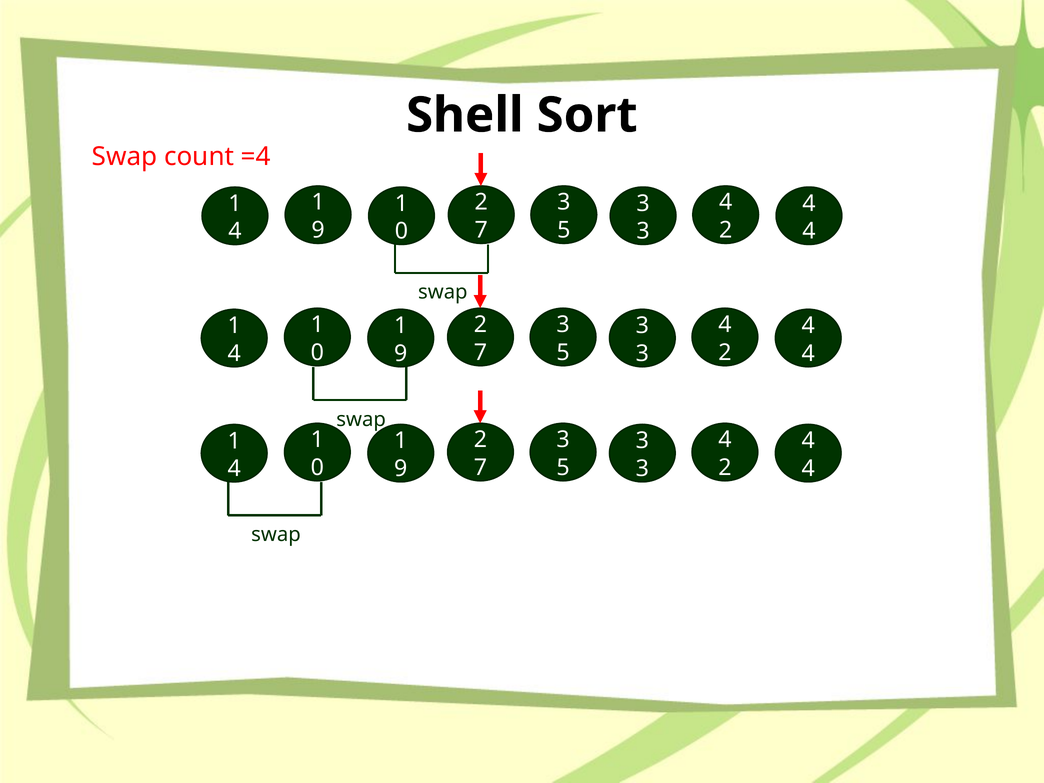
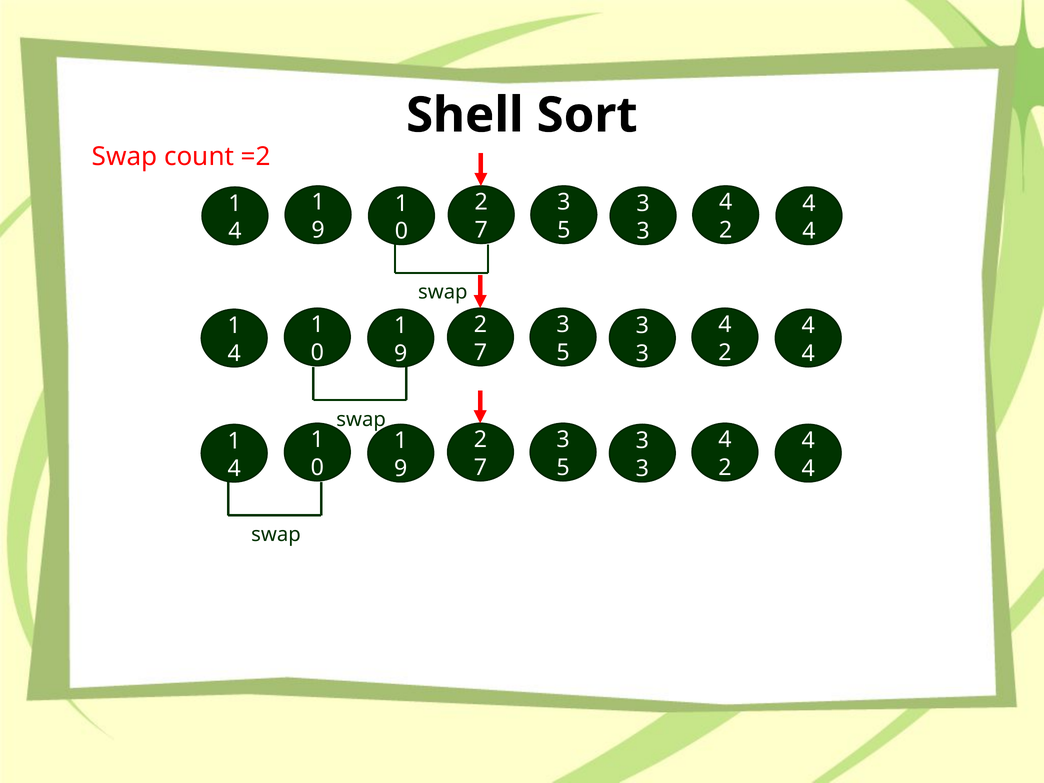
=4: =4 -> =2 (256, 157)
